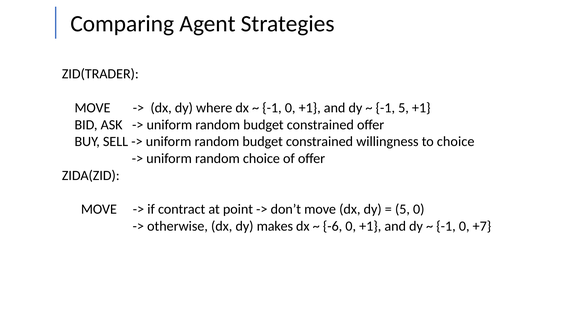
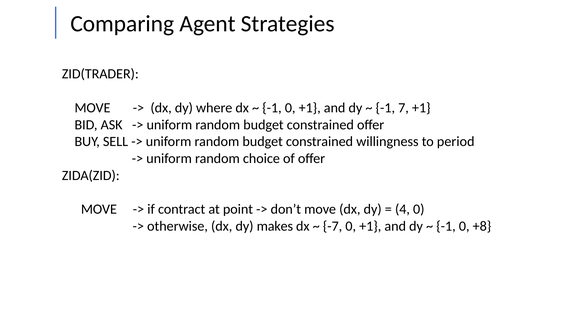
-1 5: 5 -> 7 (404, 108)
to choice: choice -> period (456, 141)
5: 5 -> 4 (402, 209)
-6: -6 -> -7 (333, 226)
+7: +7 -> +8 (482, 226)
